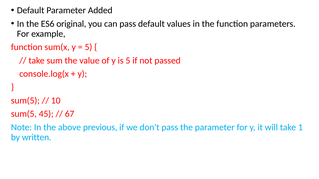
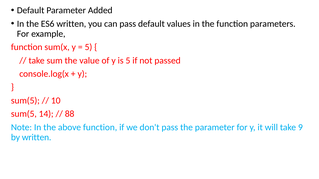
ES6 original: original -> written (71, 24)
45: 45 -> 14 (46, 114)
67: 67 -> 88 (70, 114)
above previous: previous -> function (100, 127)
1: 1 -> 9 (300, 127)
